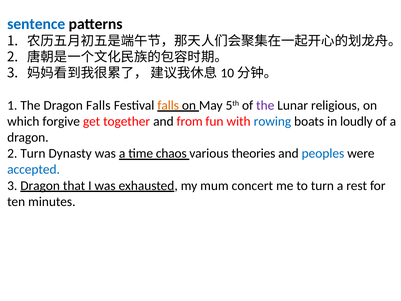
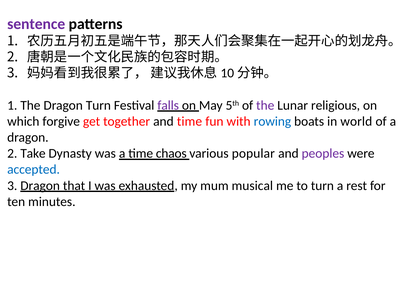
sentence colour: blue -> purple (36, 24)
Dragon Falls: Falls -> Turn (98, 105)
falls colour: orange -> purple (168, 105)
and from: from -> time (189, 121)
loudly: loudly -> world (356, 121)
2 Turn: Turn -> Take (33, 153)
theories: theories -> popular (253, 153)
peoples colour: blue -> purple (323, 153)
concert: concert -> musical (252, 185)
